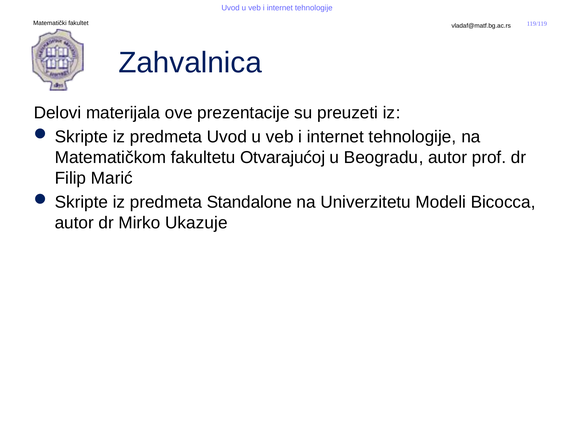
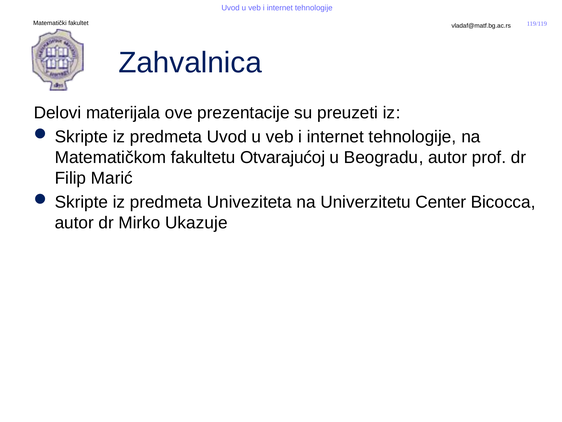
Standalone: Standalone -> Univeziteta (249, 202)
Modeli: Modeli -> Center (441, 202)
